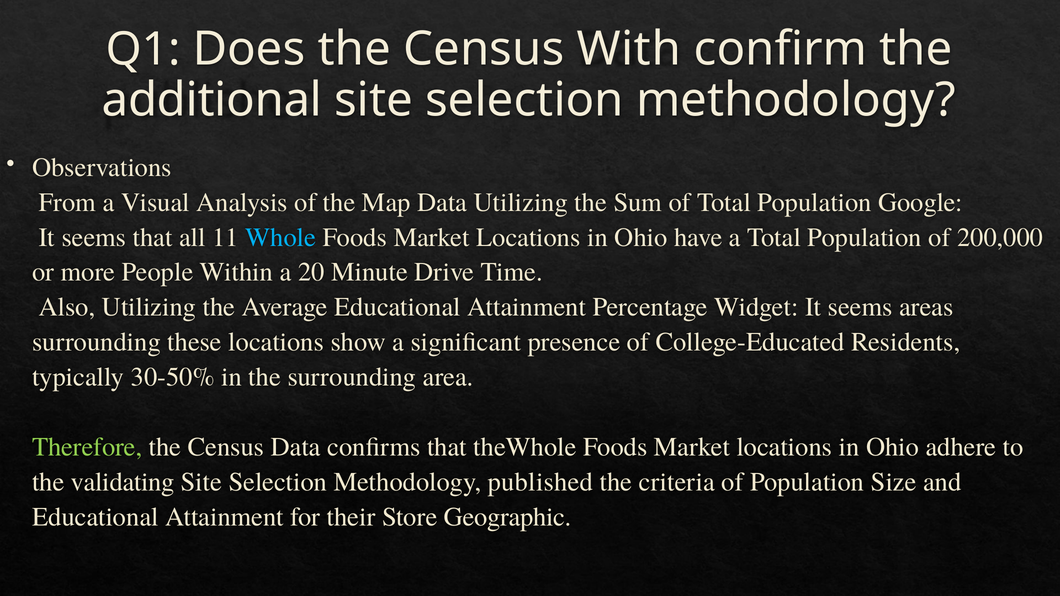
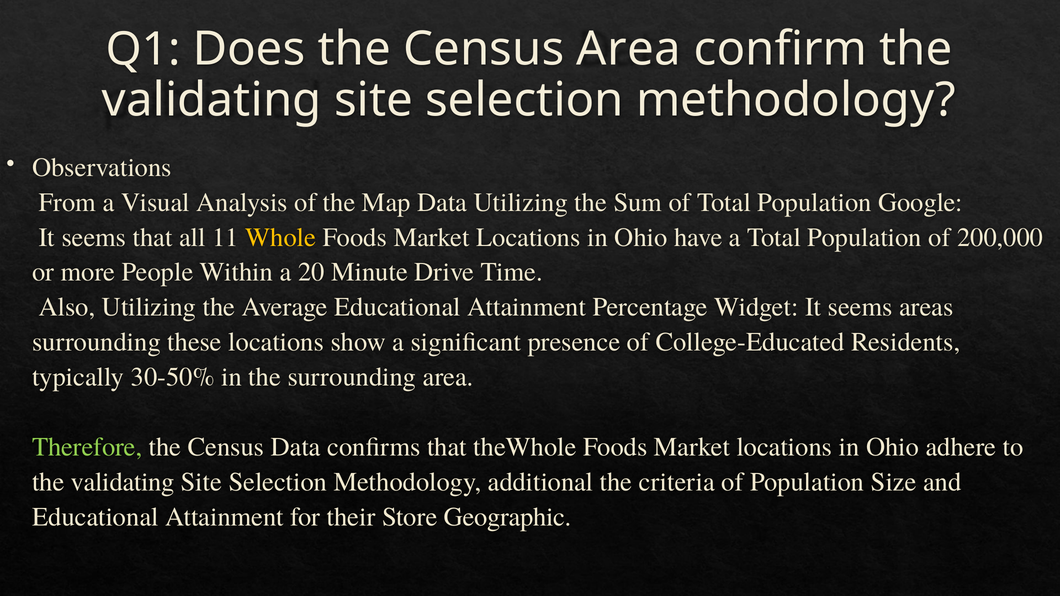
Census With: With -> Area (629, 49)
additional: additional -> validating (212, 100)
Whole colour: light blue -> yellow (281, 237)
published: published -> additional (541, 482)
